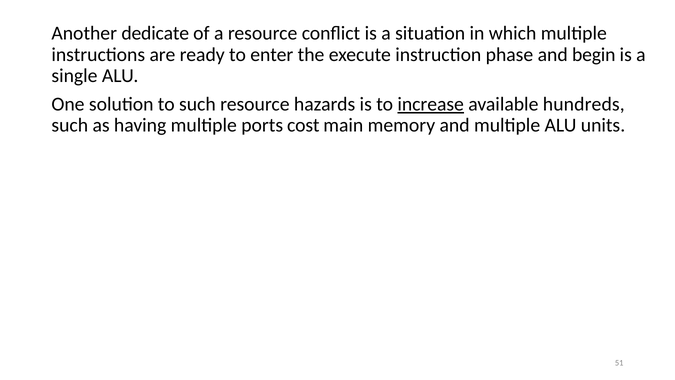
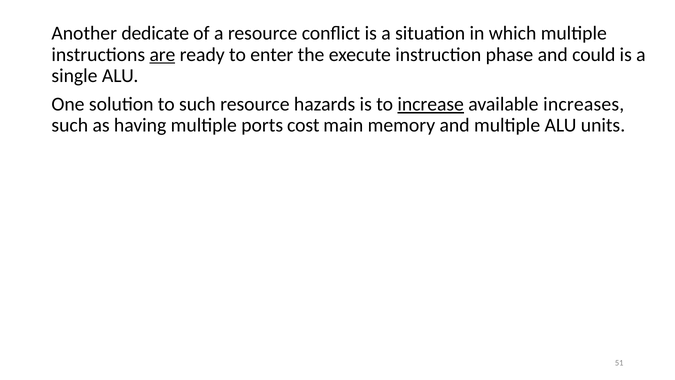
are underline: none -> present (162, 55)
begin: begin -> could (594, 55)
hundreds: hundreds -> increases (584, 104)
